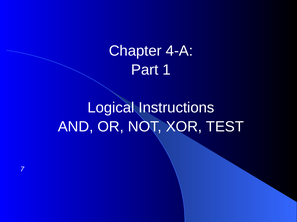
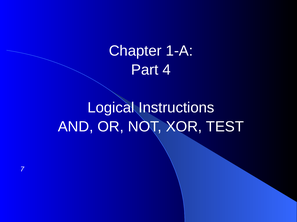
4-A: 4-A -> 1-A (179, 51)
1: 1 -> 4 (167, 70)
